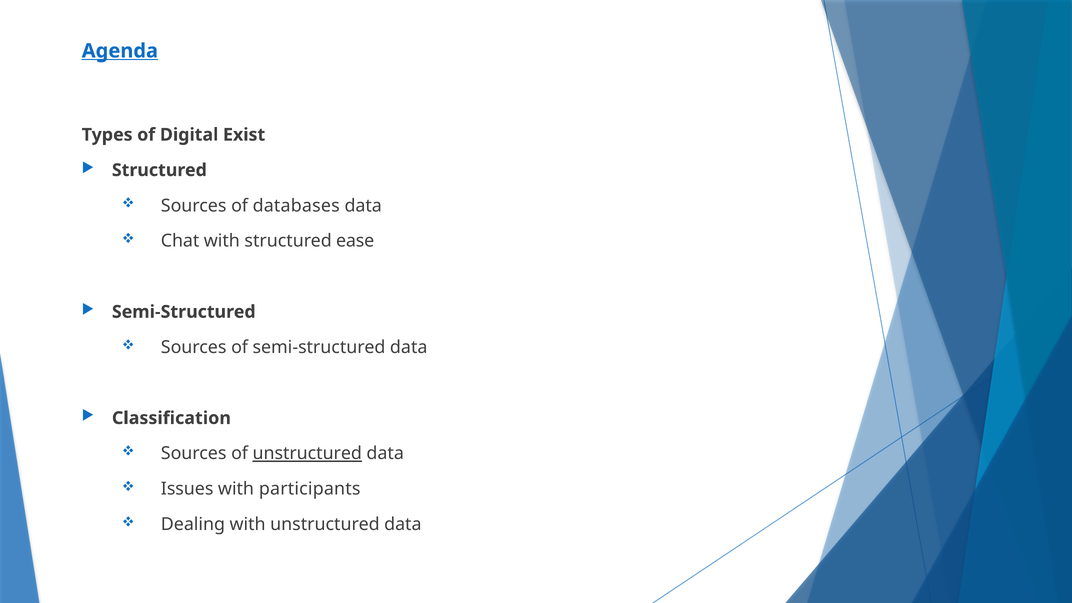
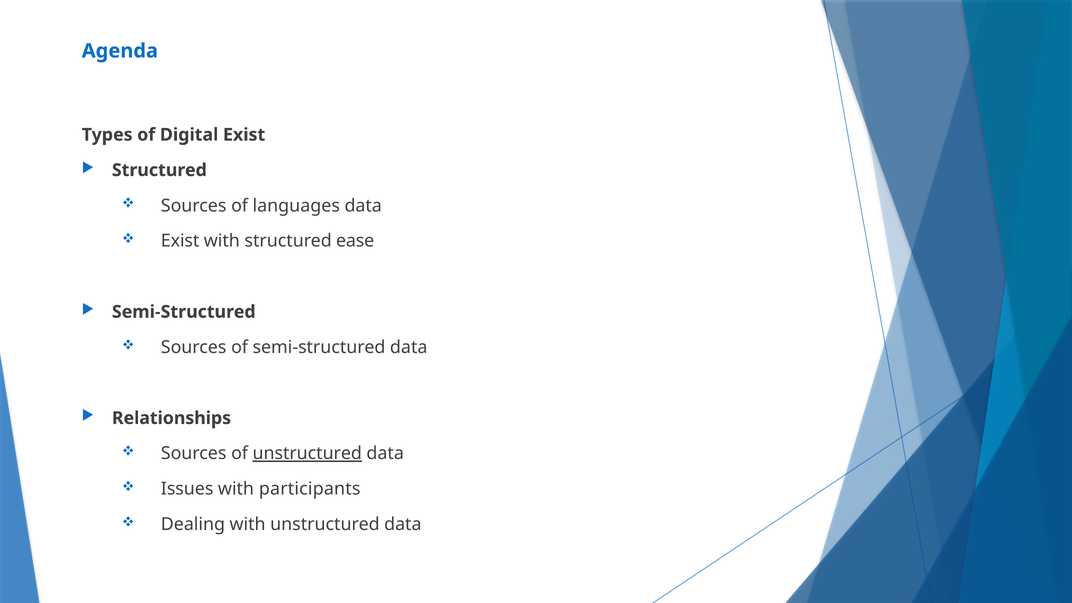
Agenda underline: present -> none (120, 51)
databases: databases -> languages (296, 206)
Chat: Chat -> Exist (180, 241)
Classification: Classification -> Relationships (171, 418)
